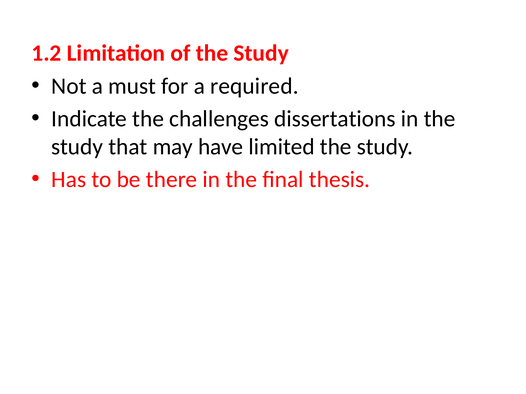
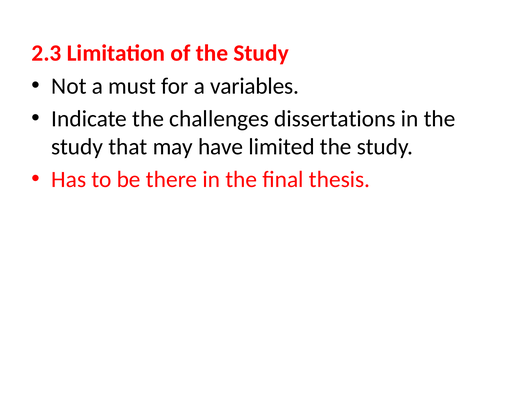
1.2: 1.2 -> 2.3 (47, 53)
required: required -> variables (255, 86)
